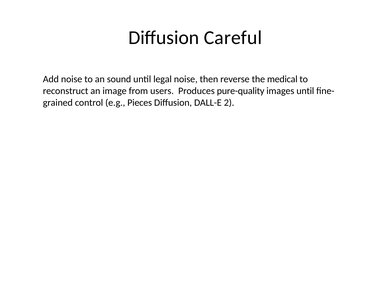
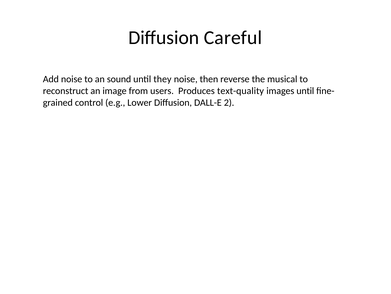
legal: legal -> they (162, 79)
medical: medical -> musical (282, 79)
pure-quality: pure-quality -> text-quality (241, 91)
Pieces: Pieces -> Lower (140, 102)
